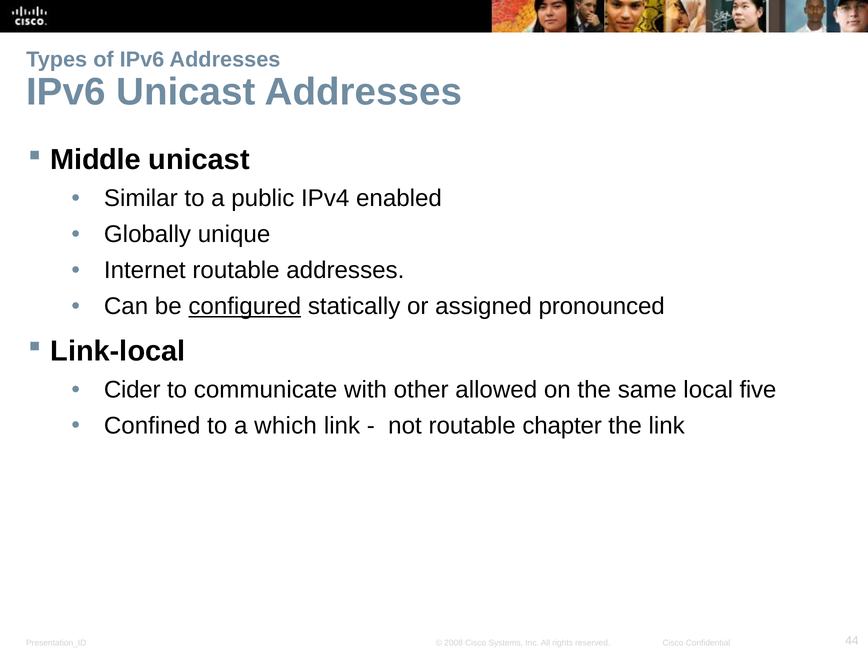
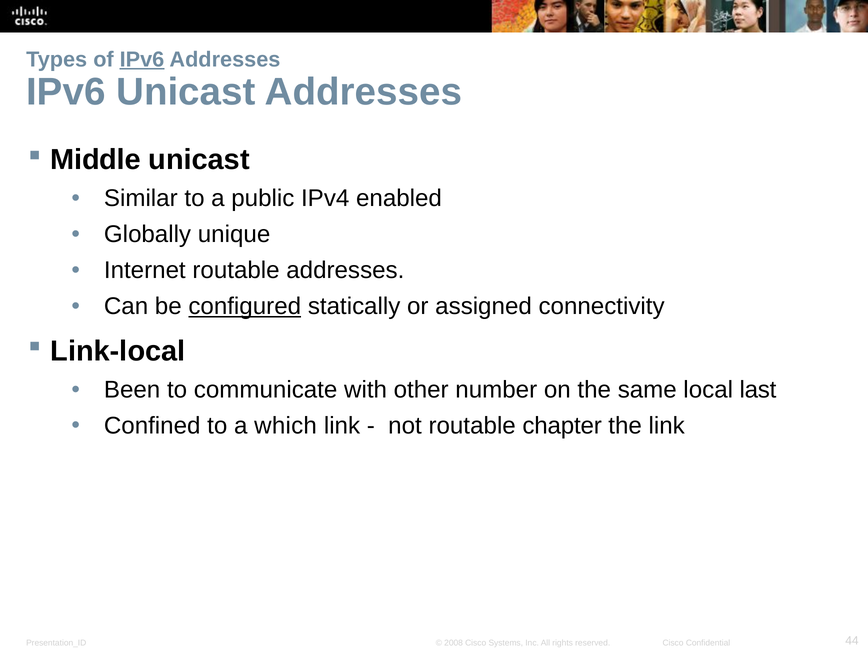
IPv6 underline: none -> present (142, 60)
pronounced: pronounced -> connectivity (602, 306)
Cider: Cider -> Been (132, 390)
allowed: allowed -> number (496, 390)
five: five -> last (758, 390)
